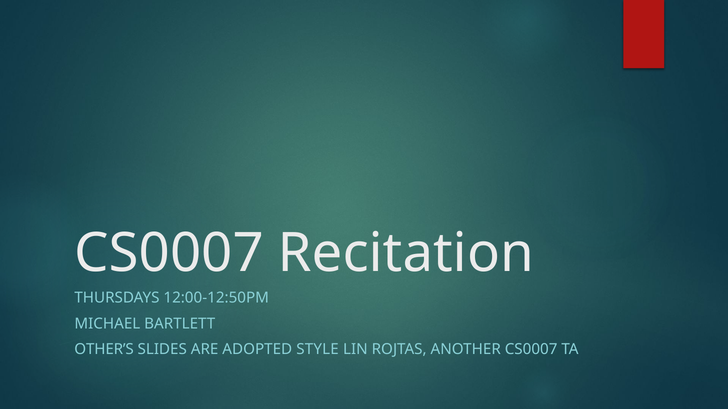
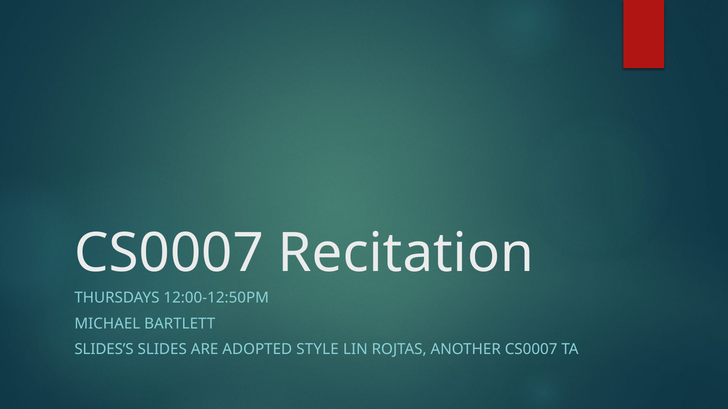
OTHER’S: OTHER’S -> SLIDES’S (104, 350)
